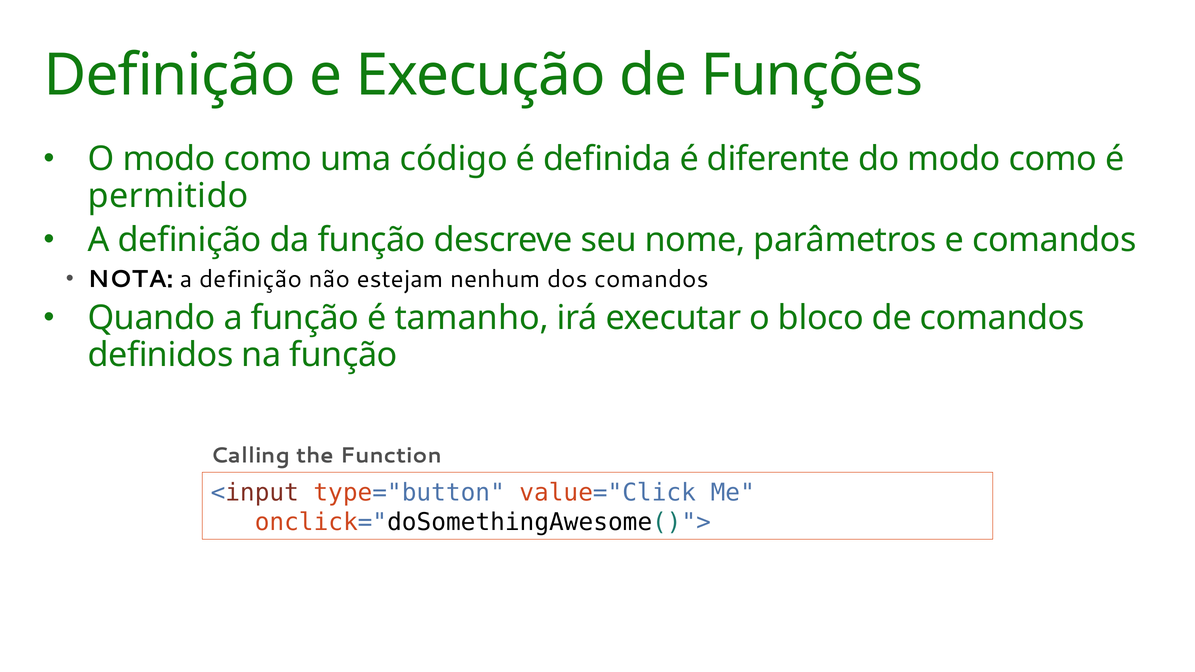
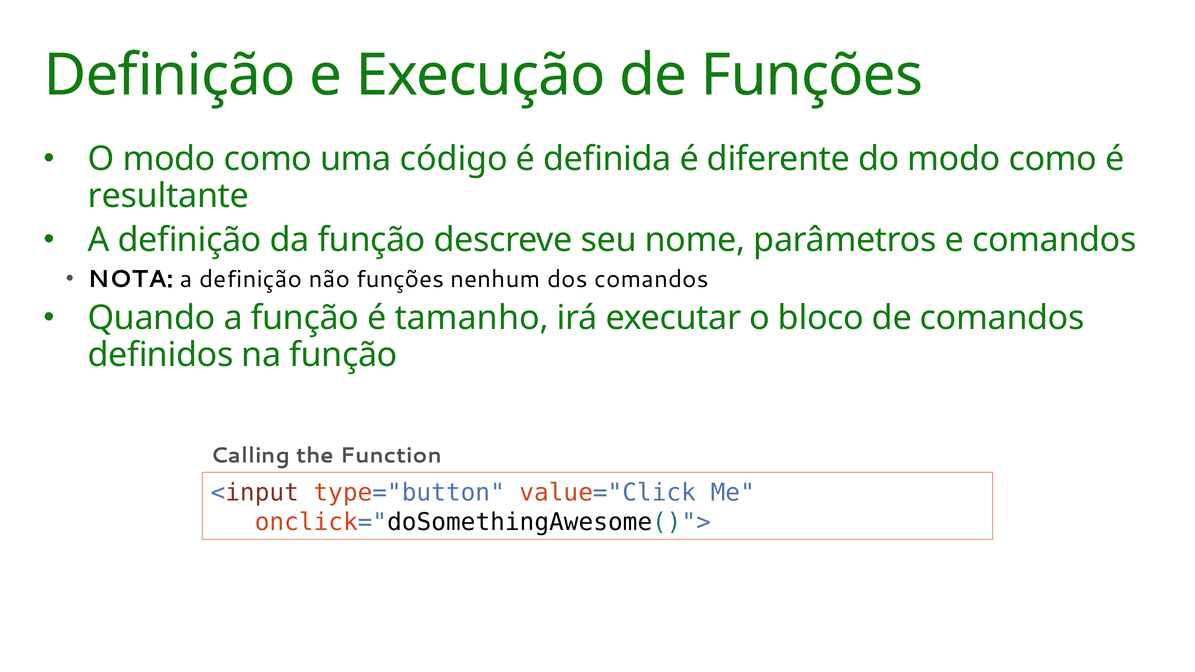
permitido: permitido -> resultante (169, 196)
não estejam: estejam -> funções (400, 279)
